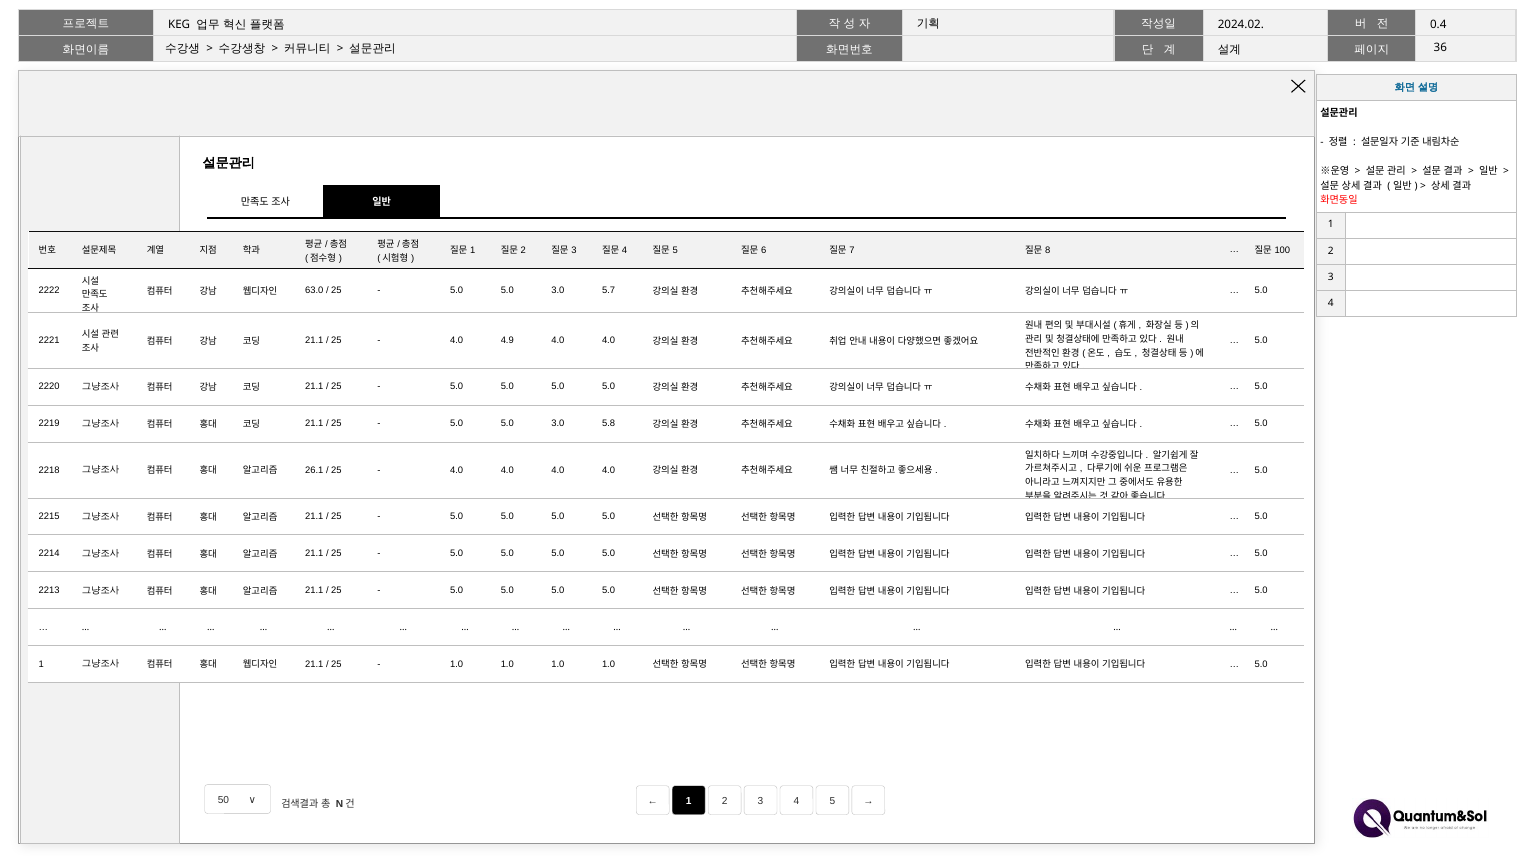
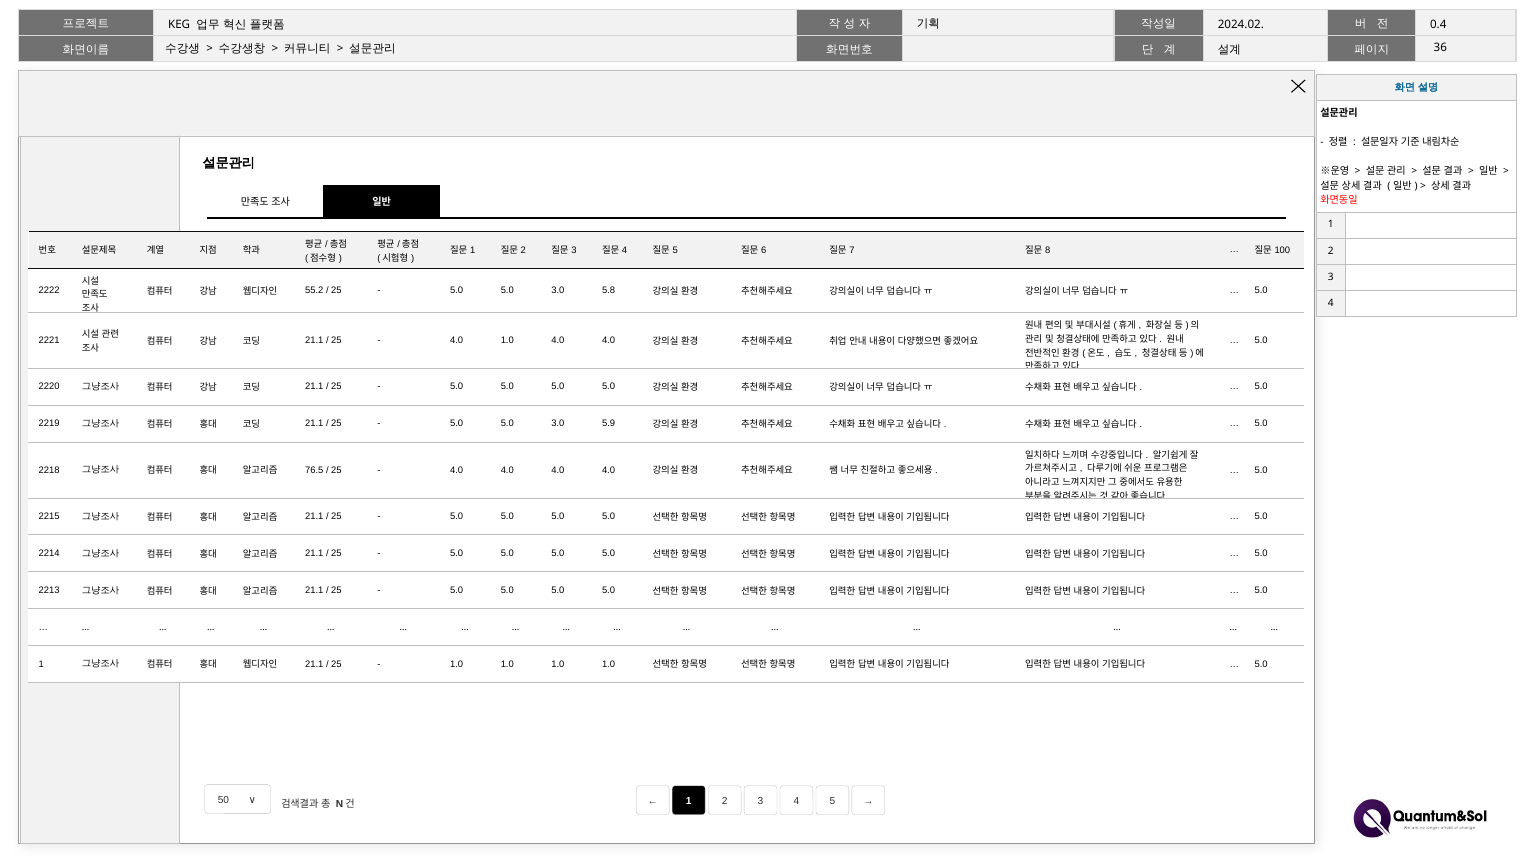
63.0: 63.0 -> 55.2 (314, 290)
5.7: 5.7 -> 5.8 (609, 290)
4.0 4.9: 4.9 -> 1.0 (507, 340)
5.8: 5.8 -> 5.9 (609, 424)
26.1: 26.1 -> 76.5 (314, 470)
